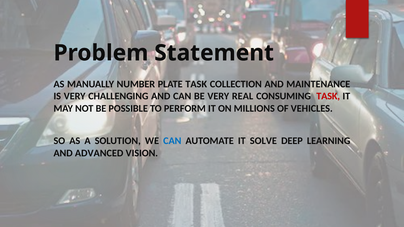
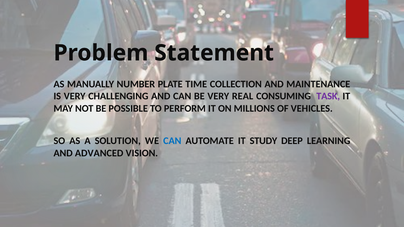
PLATE TASK: TASK -> TIME (196, 84)
TASK colour: red -> purple (328, 96)
SOLVE: SOLVE -> STUDY (263, 141)
